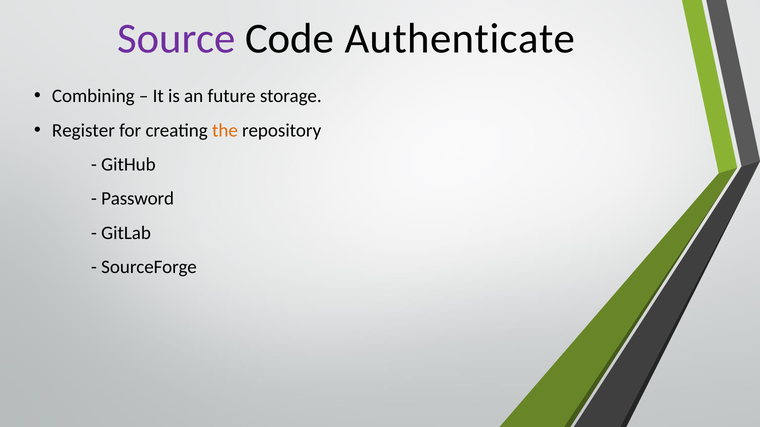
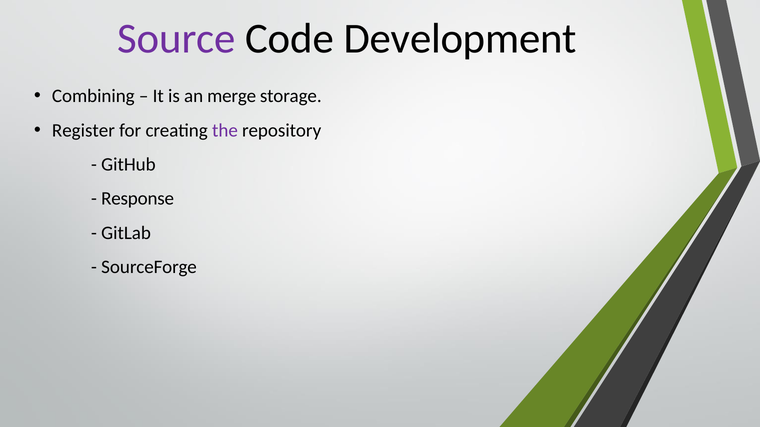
Authenticate: Authenticate -> Development (460, 39)
future: future -> merge (232, 96)
the colour: orange -> purple (225, 130)
Password: Password -> Response (138, 199)
